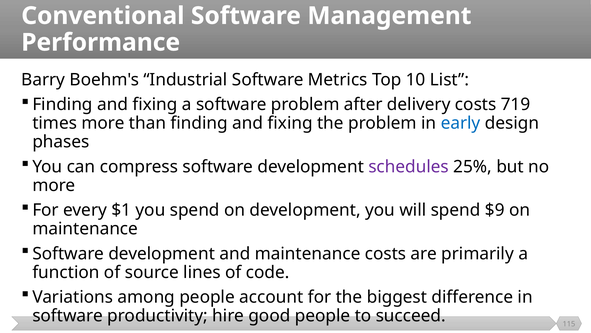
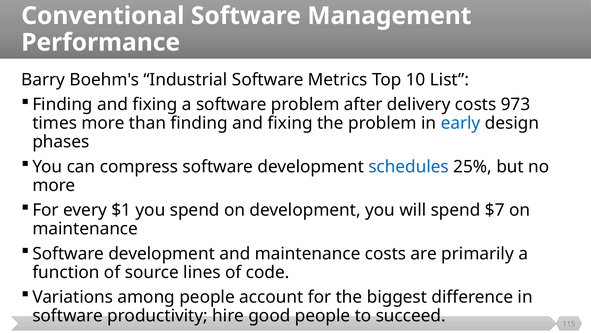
719: 719 -> 973 (516, 104)
schedules colour: purple -> blue (409, 166)
$9: $9 -> $7 (495, 210)
